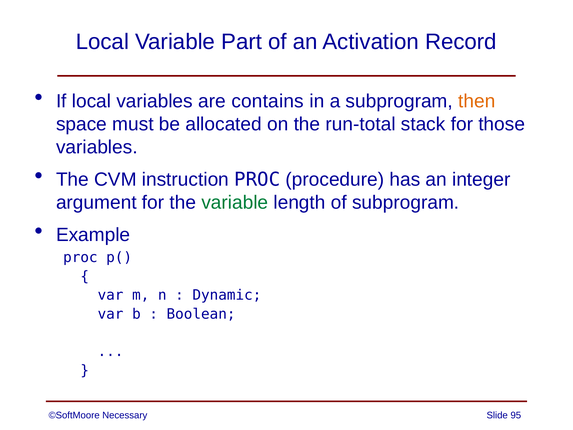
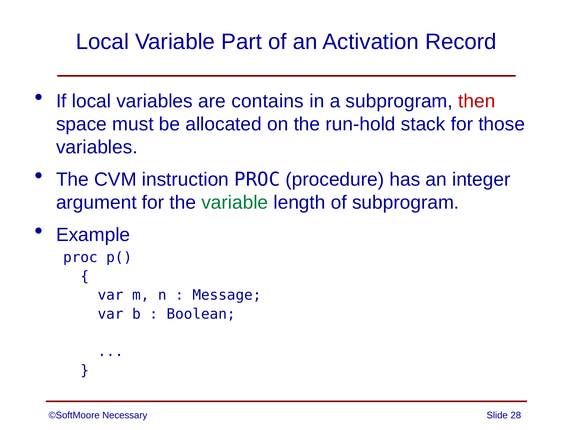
then colour: orange -> red (477, 101)
run-total: run-total -> run-hold (361, 124)
Dynamic: Dynamic -> Message (227, 295)
95: 95 -> 28 (516, 415)
